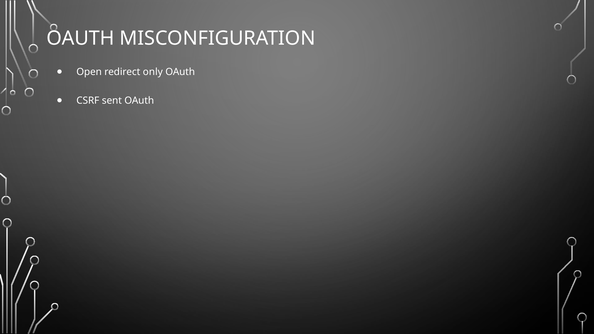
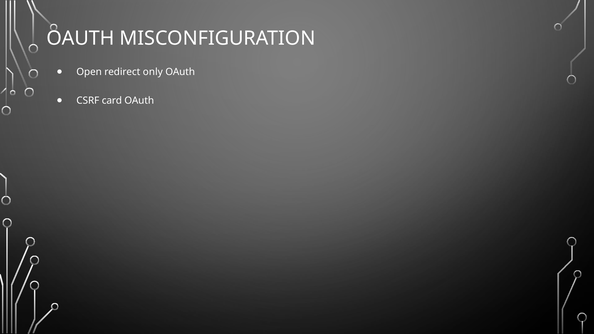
sent: sent -> card (112, 100)
